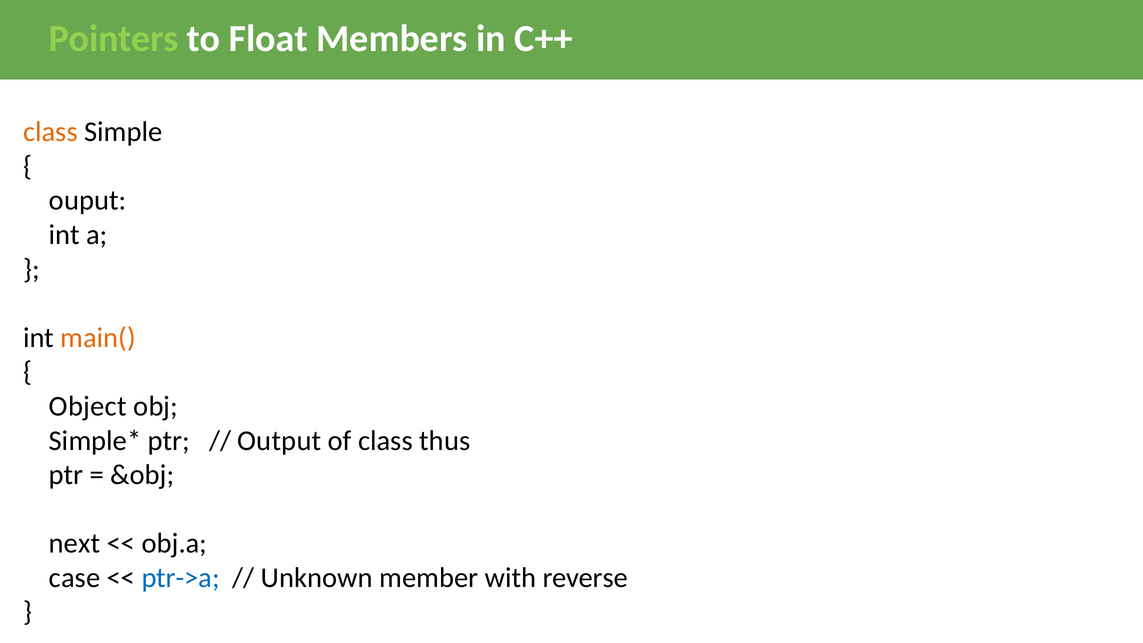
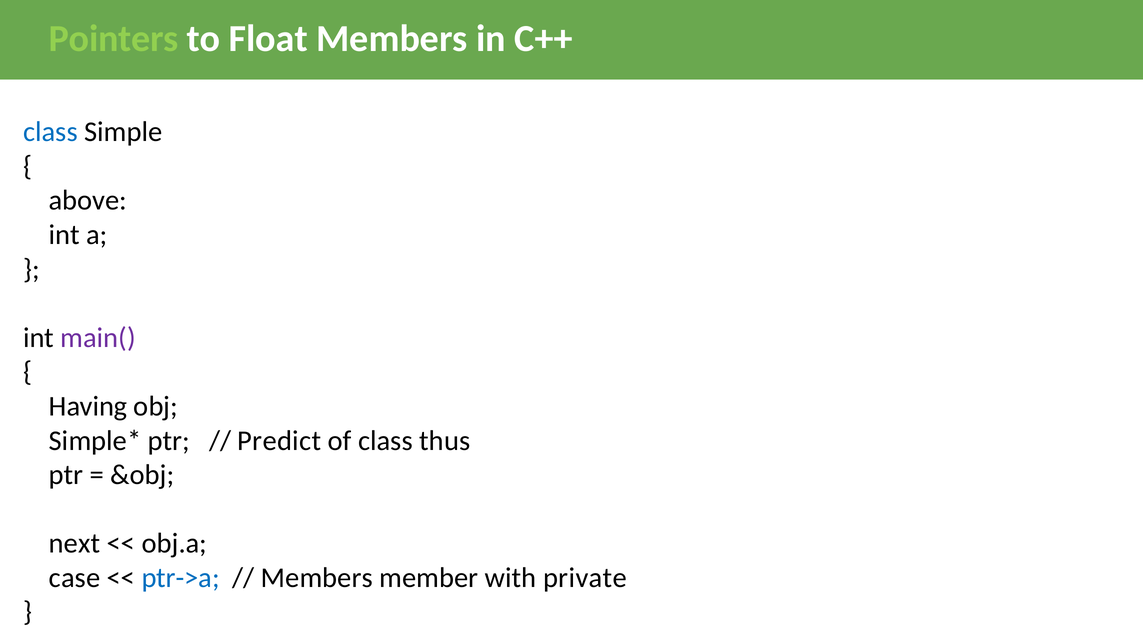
class colour: orange -> blue (50, 132)
ouput: ouput -> above (88, 201)
main( colour: orange -> purple (98, 338)
Object: Object -> Having (88, 406)
Output: Output -> Predict (279, 441)
Unknown: Unknown -> Members (317, 578)
reverse: reverse -> private (585, 578)
